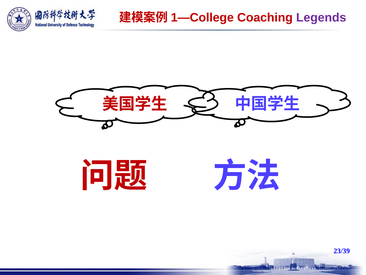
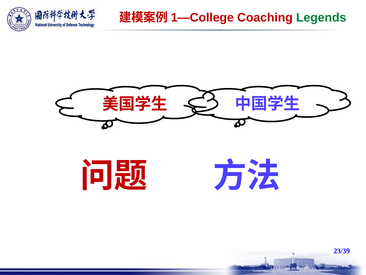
Legends colour: purple -> green (321, 18)
